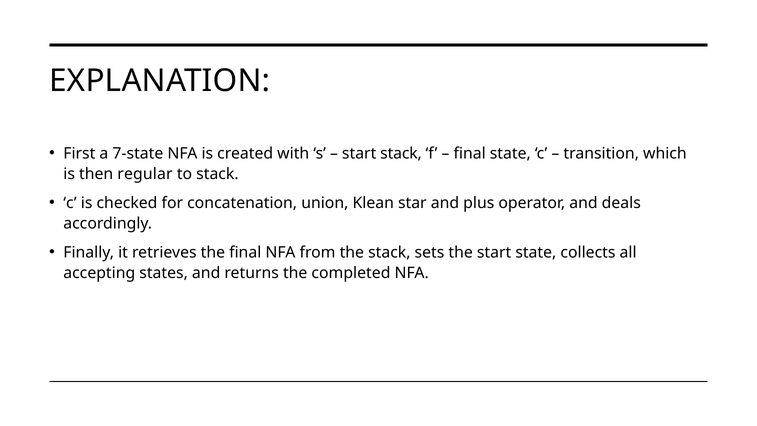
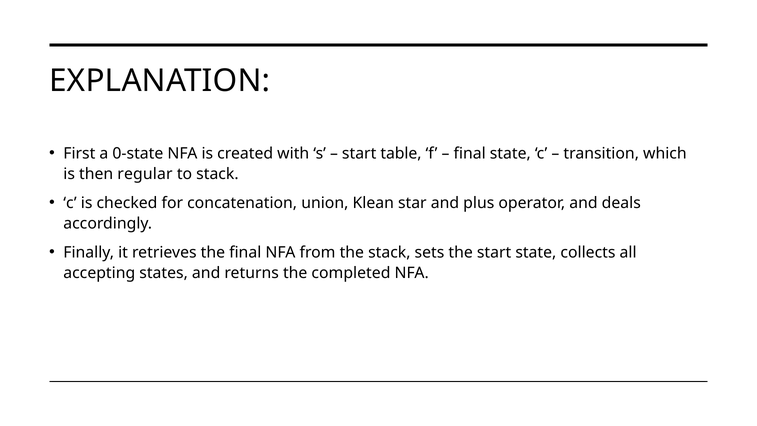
7-state: 7-state -> 0-state (138, 153)
start stack: stack -> table (401, 153)
